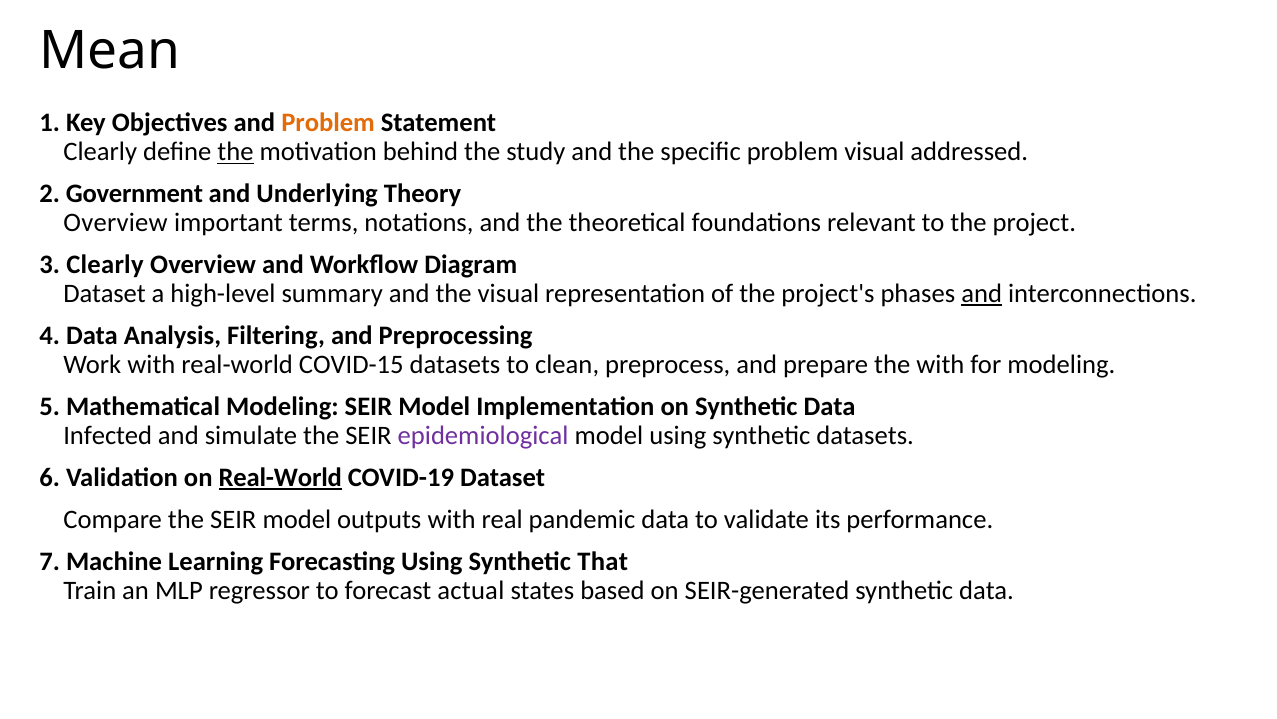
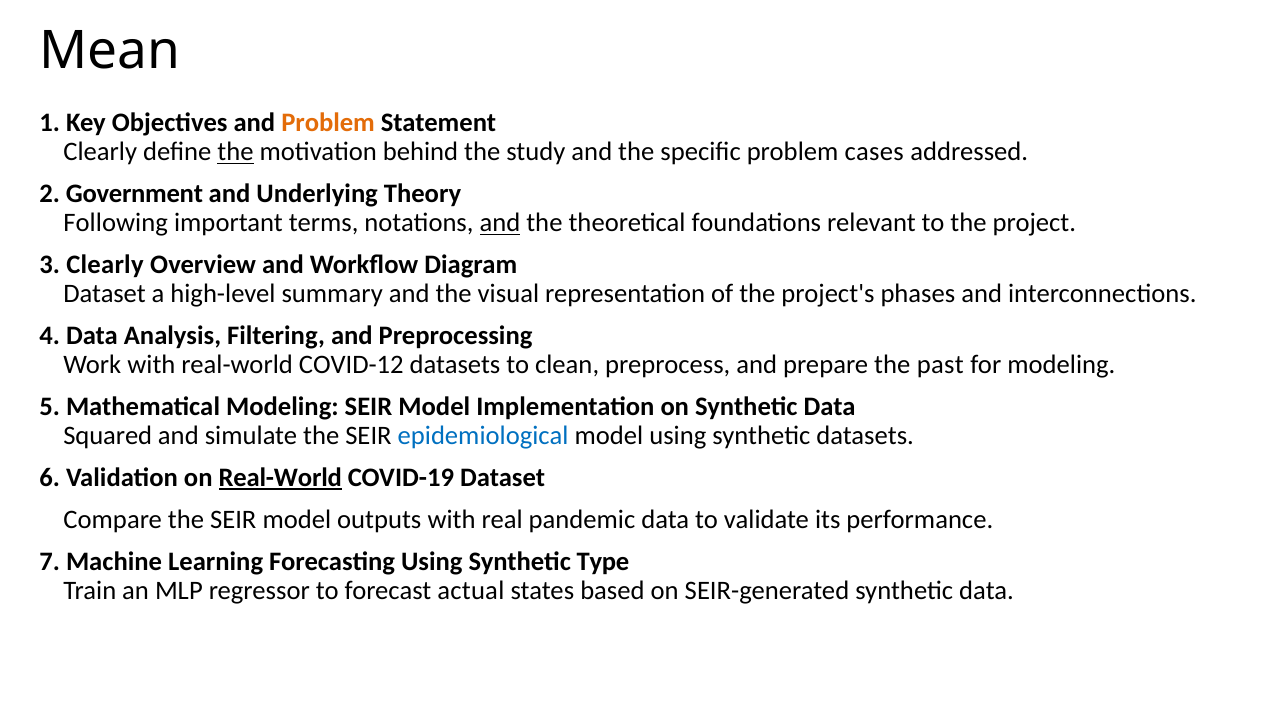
problem visual: visual -> cases (874, 152)
Overview: Overview -> Following (116, 223)
and underline: none -> present (500, 223)
and underline: present -> none (982, 294)
COVID-15: COVID-15 -> COVID-12 (351, 364)
the with: with -> past (940, 364)
Infected: Infected -> Squared (108, 435)
epidemiological colour: purple -> blue (483, 435)
That: That -> Type (603, 561)
